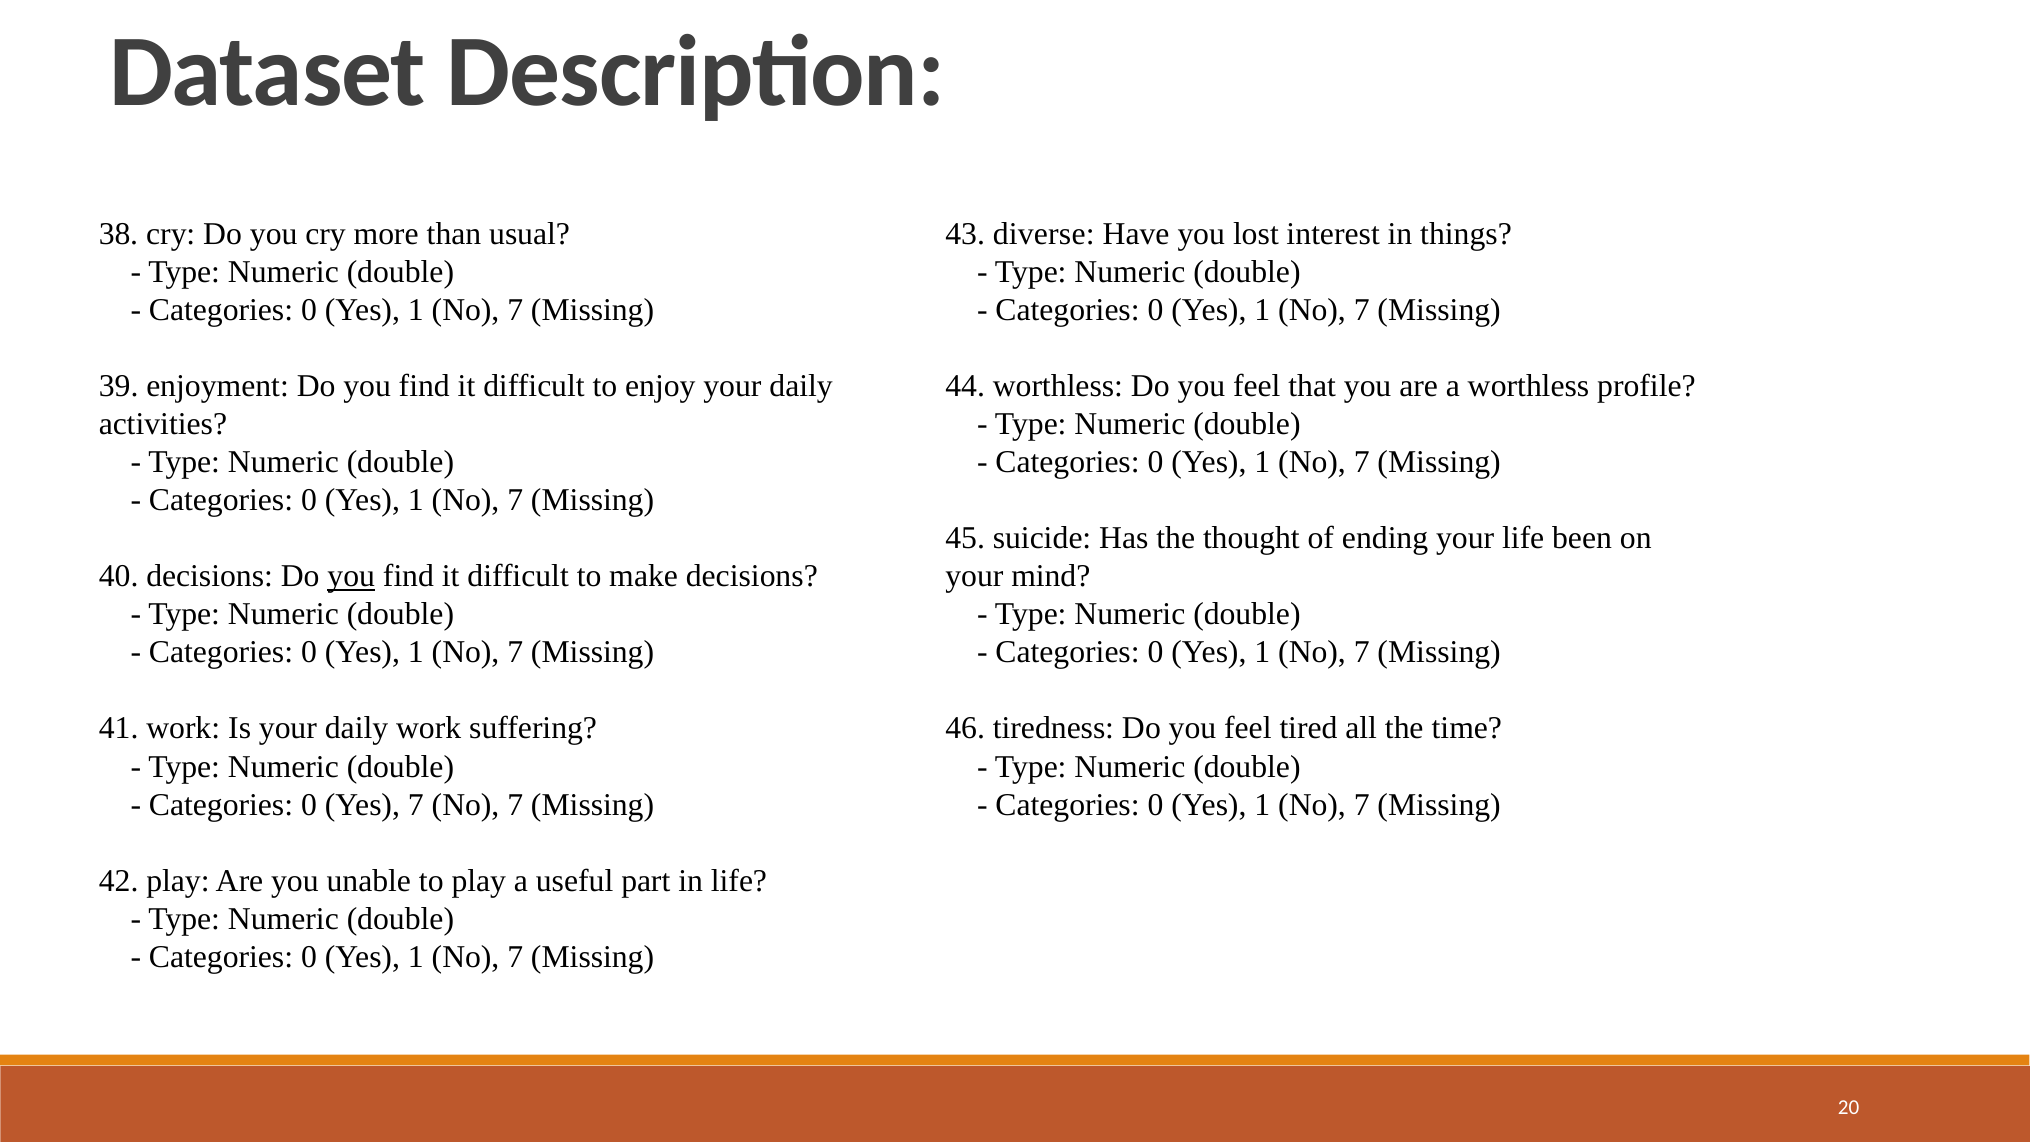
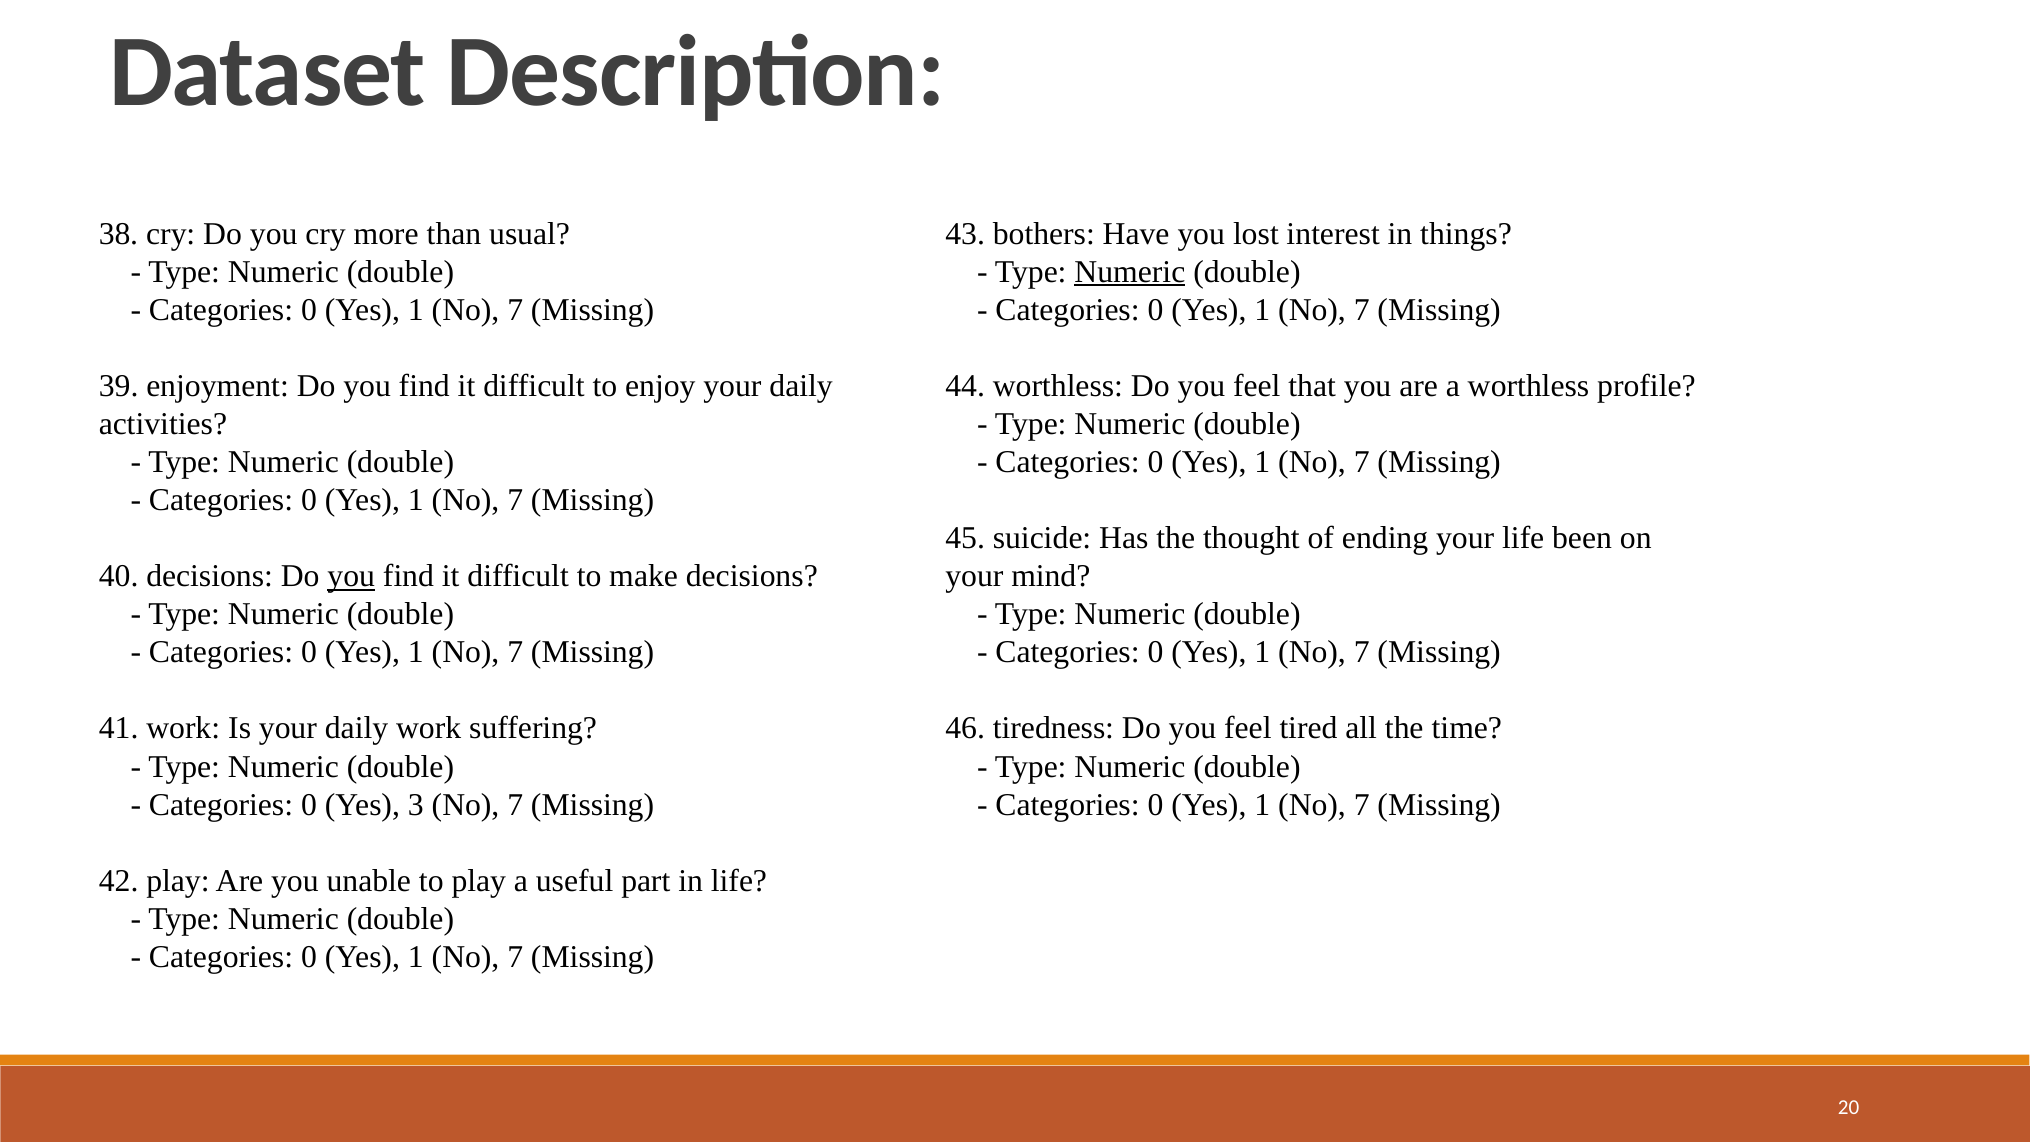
diverse: diverse -> bothers (1044, 234)
Numeric underline: none -> present (1130, 272)
Yes 7: 7 -> 3 (416, 805)
